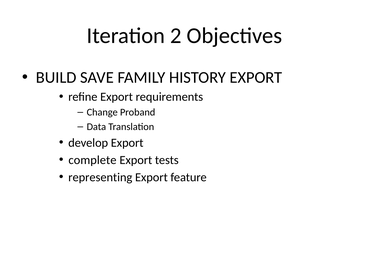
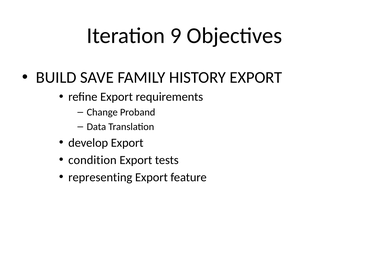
2: 2 -> 9 (176, 36)
complete: complete -> condition (92, 160)
